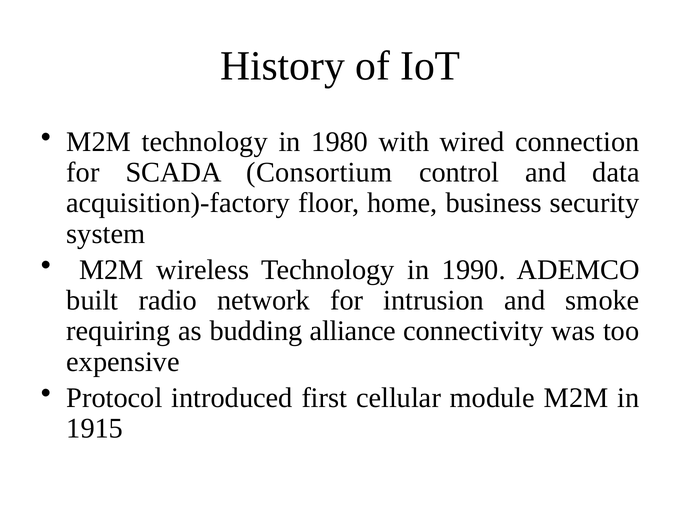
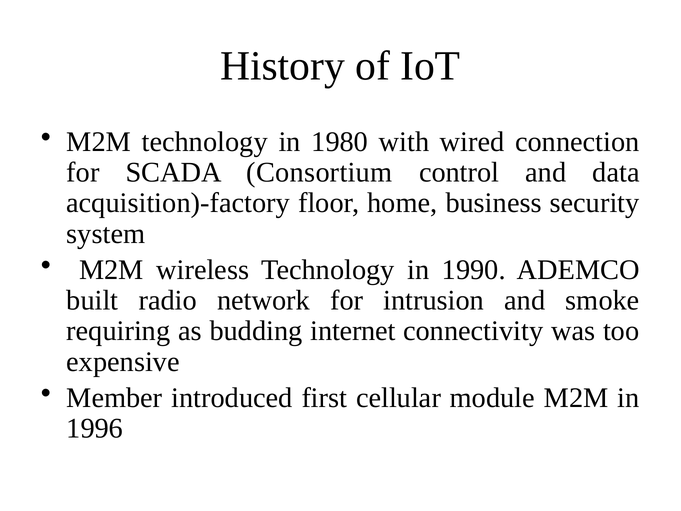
alliance: alliance -> internet (353, 331)
Protocol: Protocol -> Member (114, 398)
1915: 1915 -> 1996 (95, 428)
